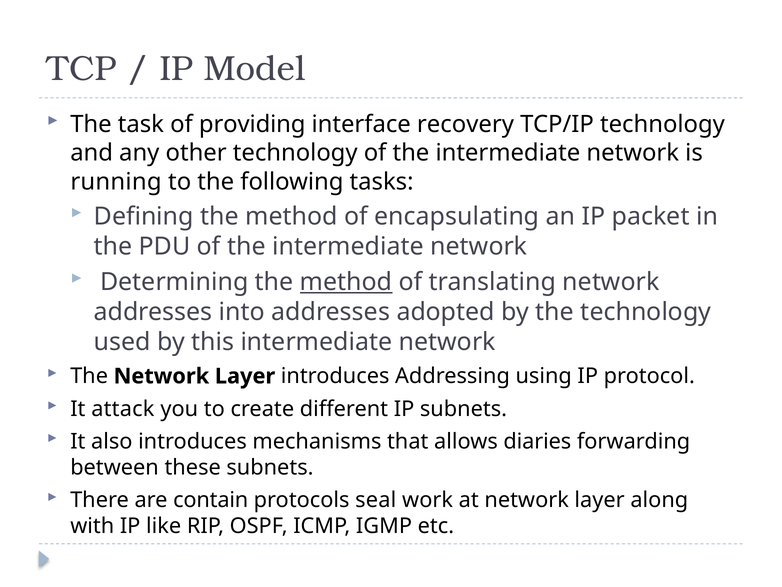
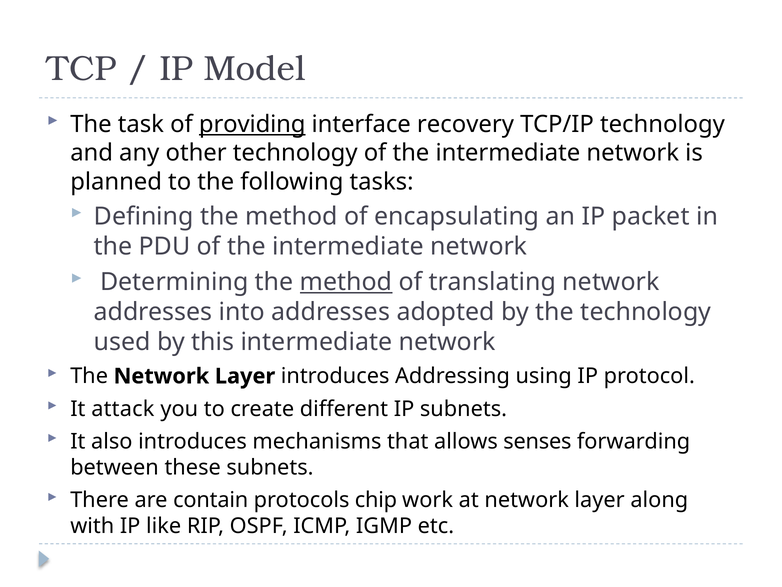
providing underline: none -> present (252, 124)
running: running -> planned (116, 182)
diaries: diaries -> senses (537, 441)
seal: seal -> chip (376, 500)
